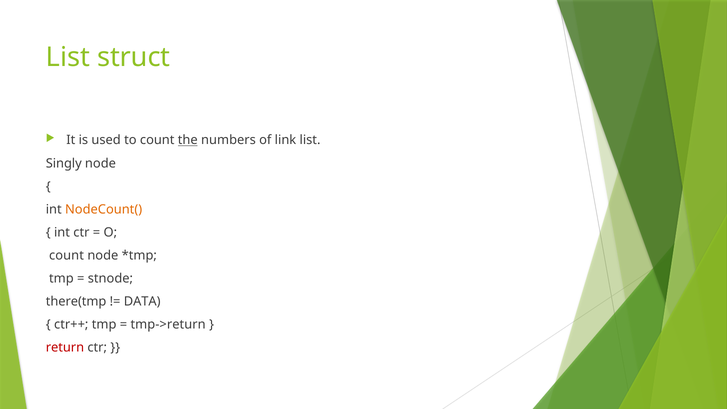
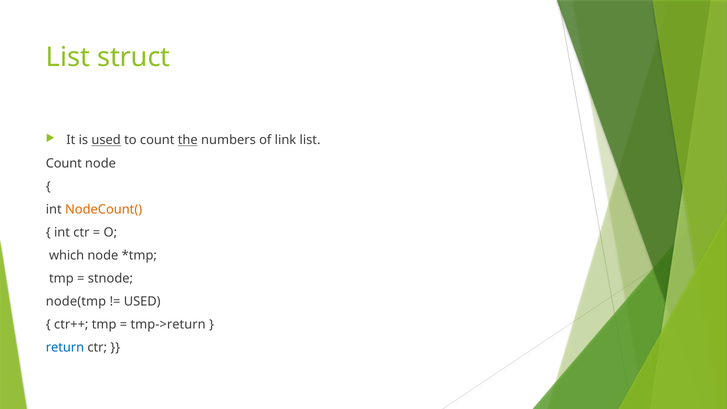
used underline: none -> present (106, 140)
Singly: Singly -> Count (64, 163)
count: count -> which (67, 255)
there(tmp: there(tmp -> node(tmp (76, 301)
DATA: DATA -> USED (142, 301)
return colour: red -> blue (65, 347)
